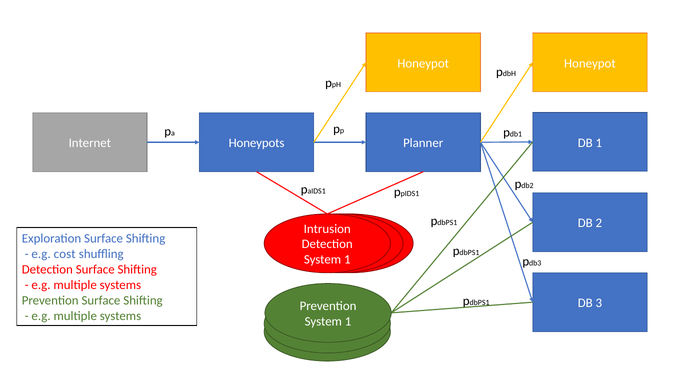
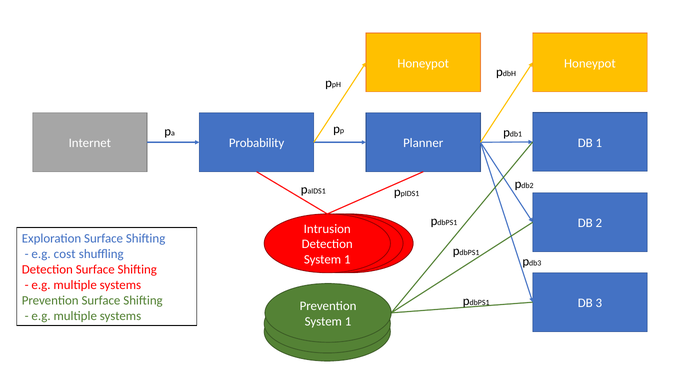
Honeypots: Honeypots -> Probability (257, 143)
